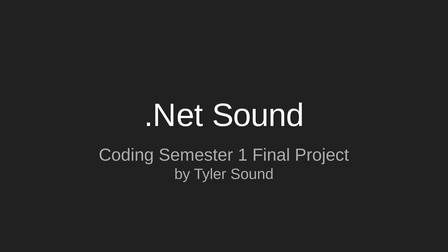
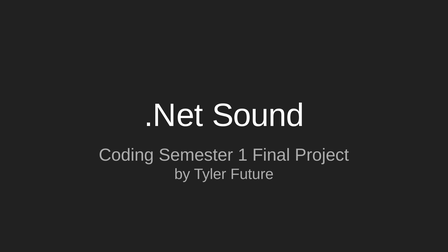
Tyler Sound: Sound -> Future (252, 174)
